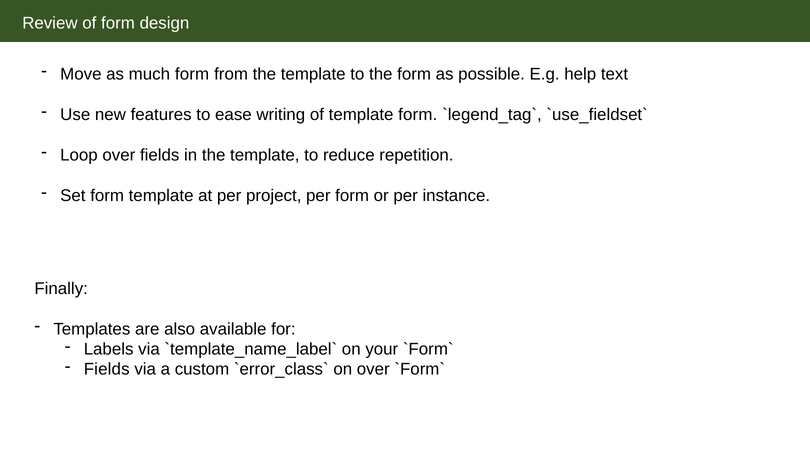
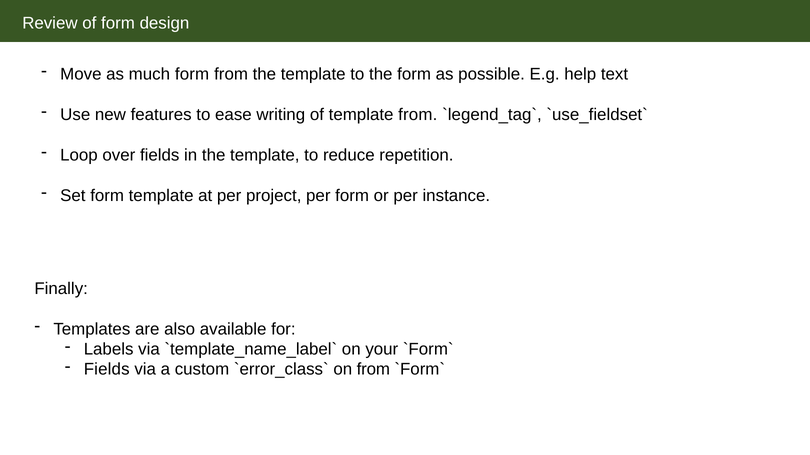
template form: form -> from (418, 115)
on over: over -> from (373, 370)
